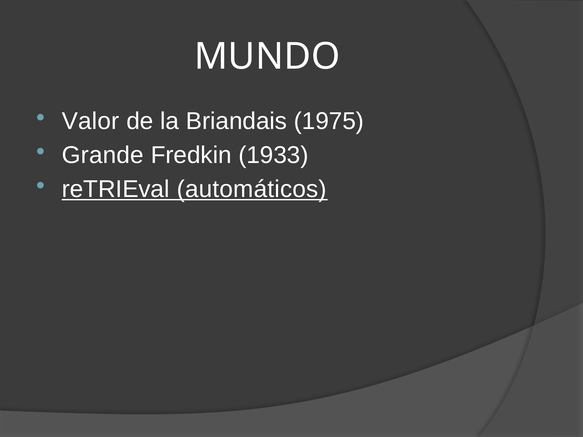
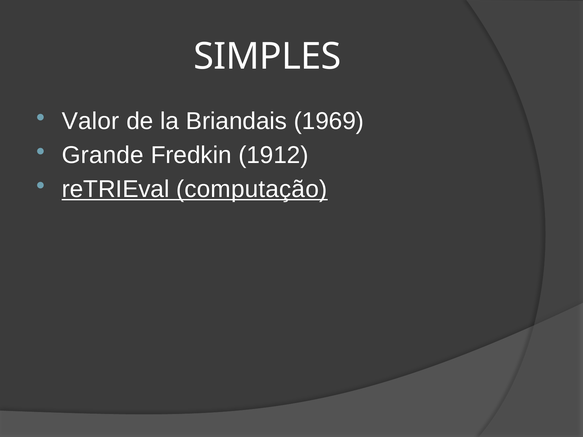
MUNDO: MUNDO -> SIMPLES (267, 57)
1975: 1975 -> 1969 (329, 121)
1933: 1933 -> 1912 (273, 155)
automáticos: automáticos -> computação (252, 189)
